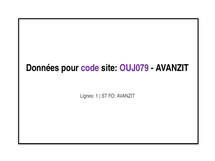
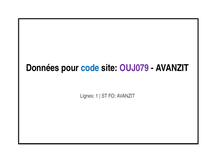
code colour: purple -> blue (90, 68)
